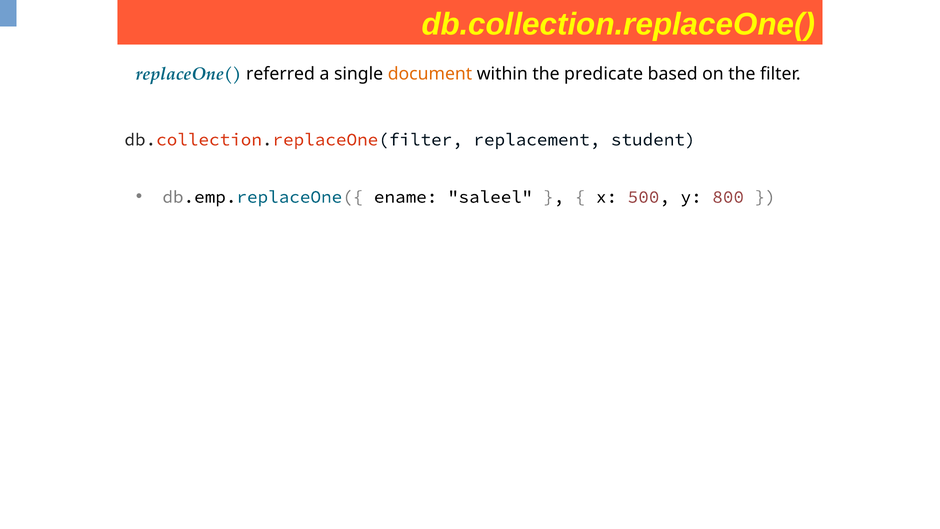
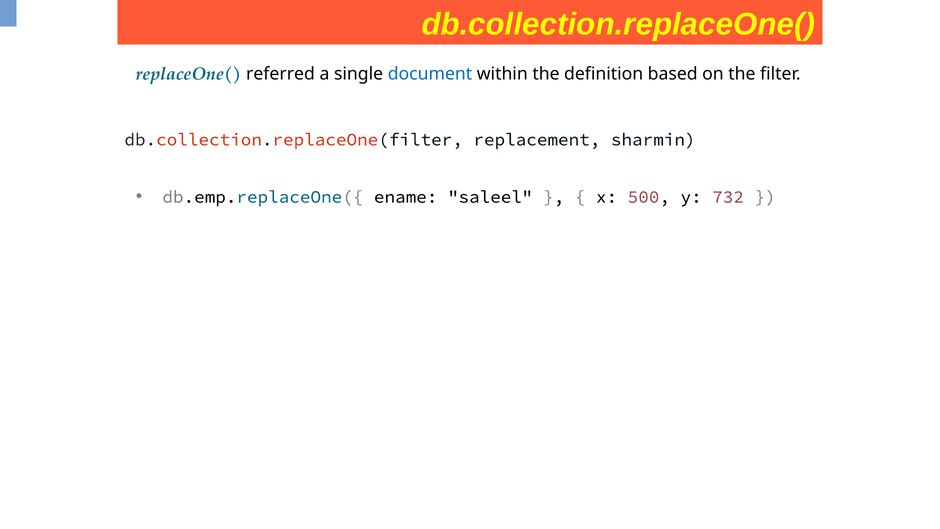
document colour: orange -> blue (430, 74)
predicate: predicate -> definition (604, 74)
student: student -> sharmin (653, 140)
800: 800 -> 732 (728, 197)
